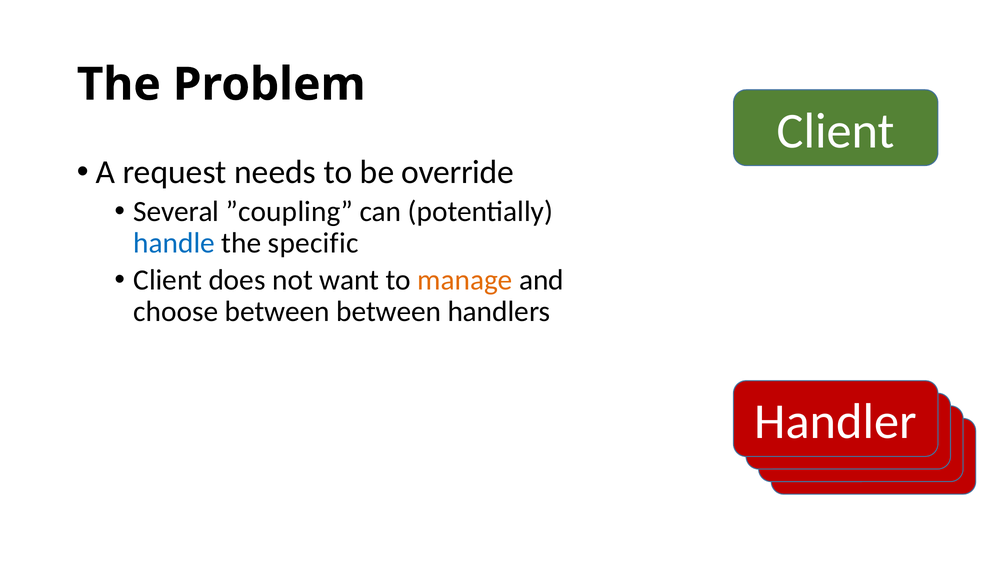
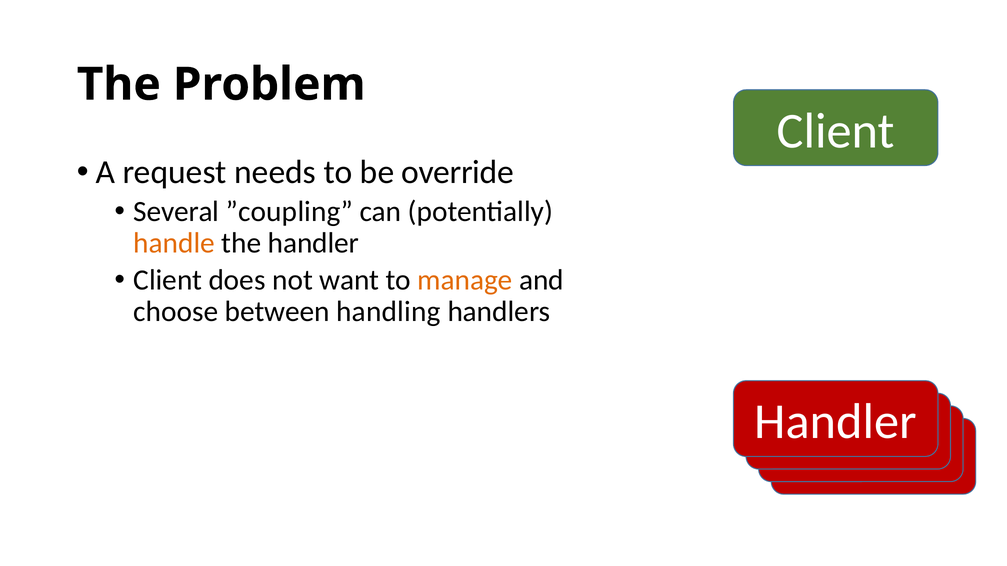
handle colour: blue -> orange (174, 243)
the specific: specific -> handler (313, 243)
between between: between -> handling (389, 312)
